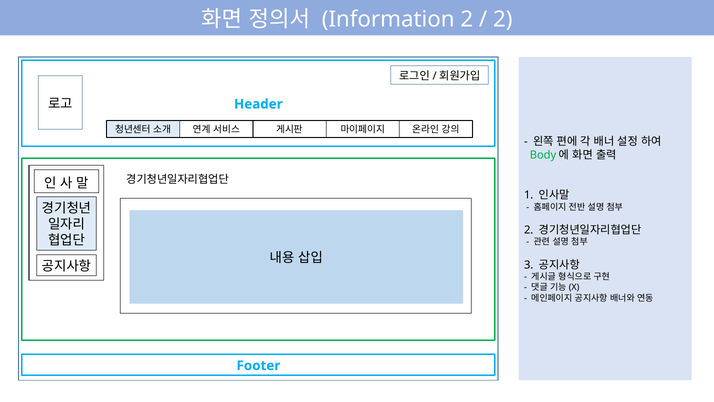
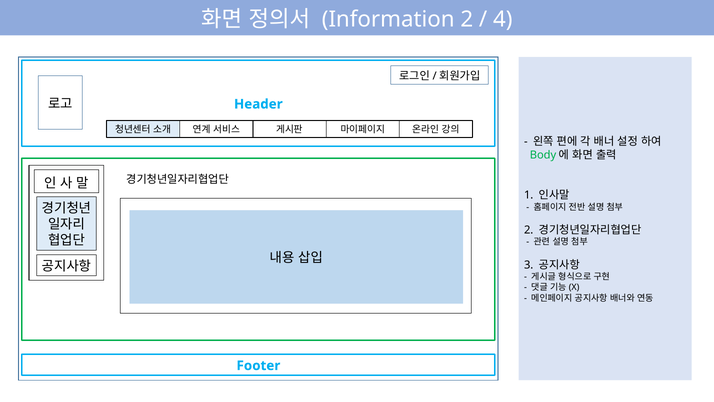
2: 2 -> 4 (503, 19)
